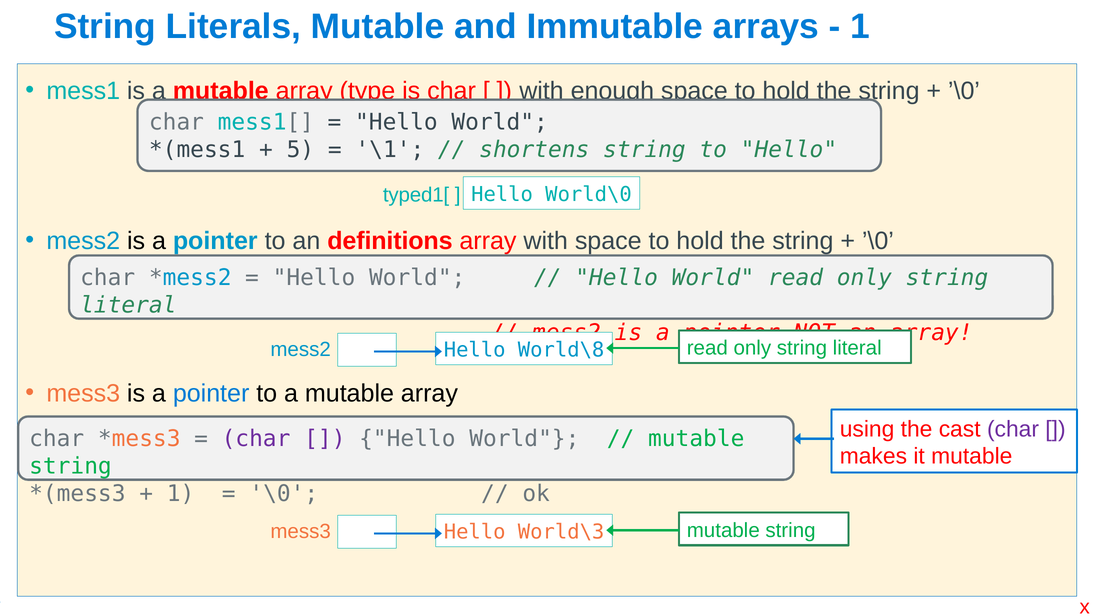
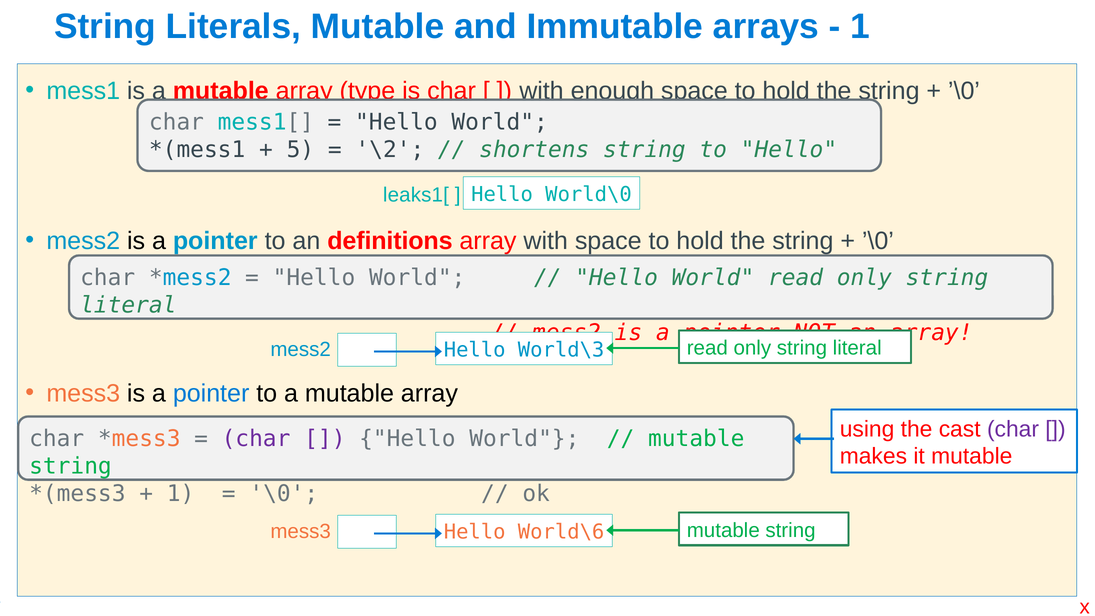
\1: \1 -> \2 (390, 150)
typed1[: typed1[ -> leaks1[ (416, 195)
World\8: World\8 -> World\3 (561, 350)
World\3: World\3 -> World\6 (561, 532)
